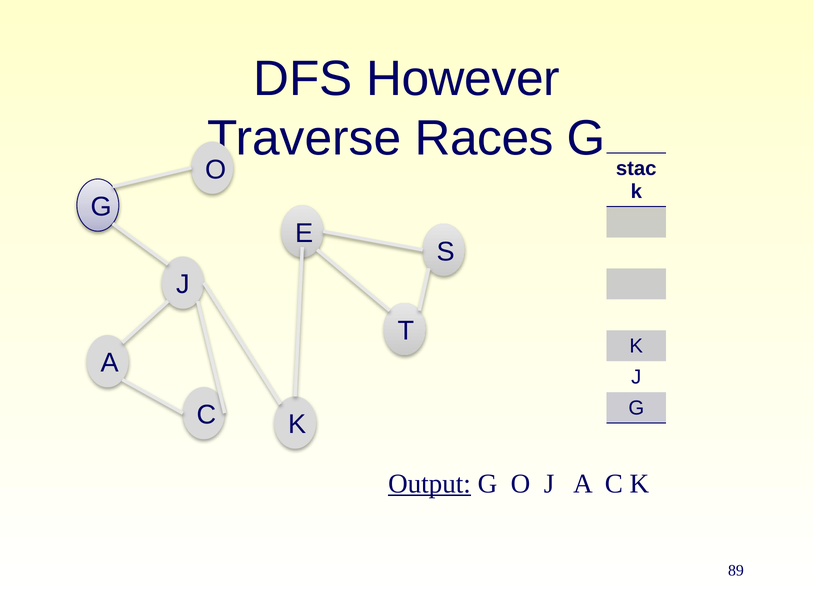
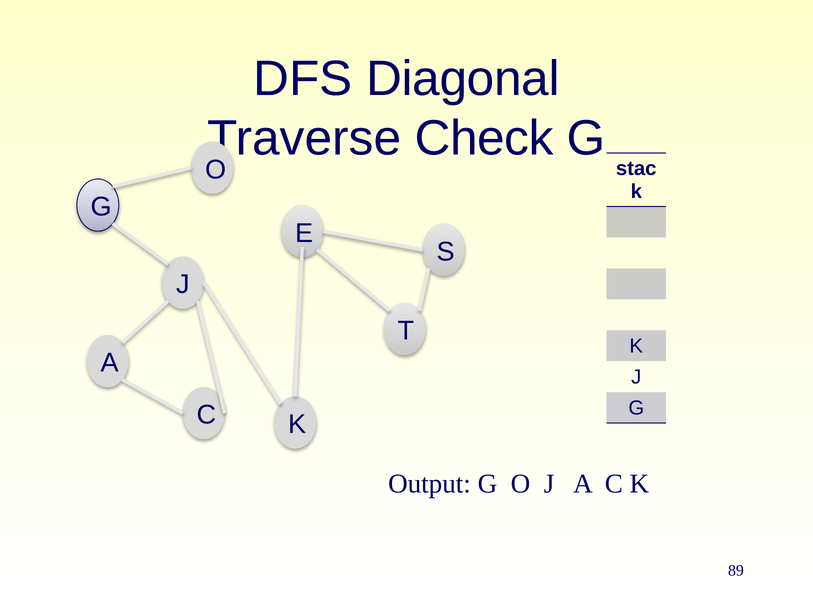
However: However -> Diagonal (463, 79)
Races: Races -> Check (484, 138)
Output underline: present -> none (429, 483)
